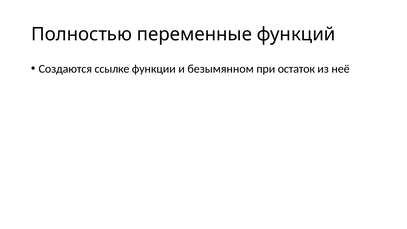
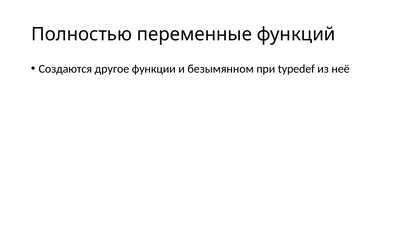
ссылке: ссылке -> другое (112, 69)
остаток: остаток -> typedef (296, 69)
